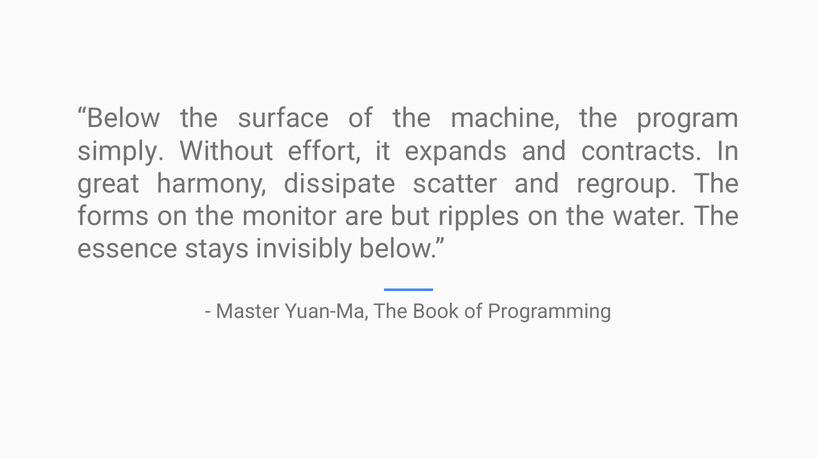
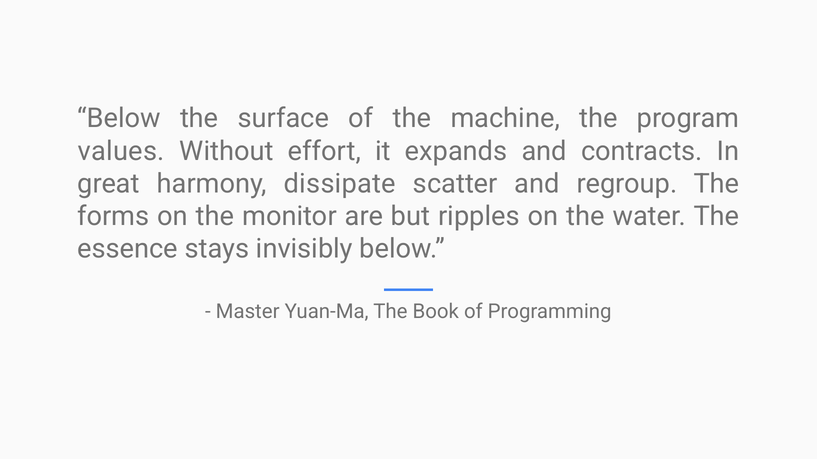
simply: simply -> values (121, 151)
